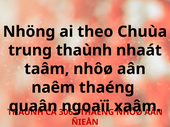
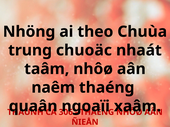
trung thaùnh: thaùnh -> chuoäc (84, 50)
